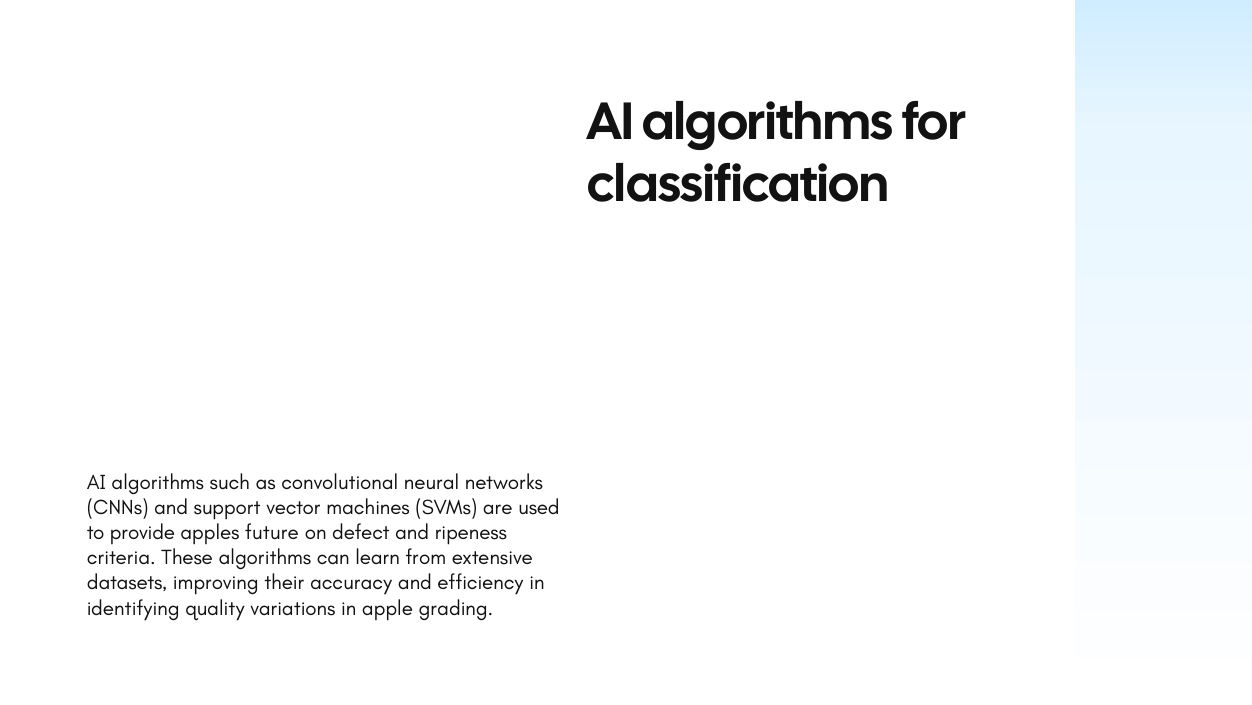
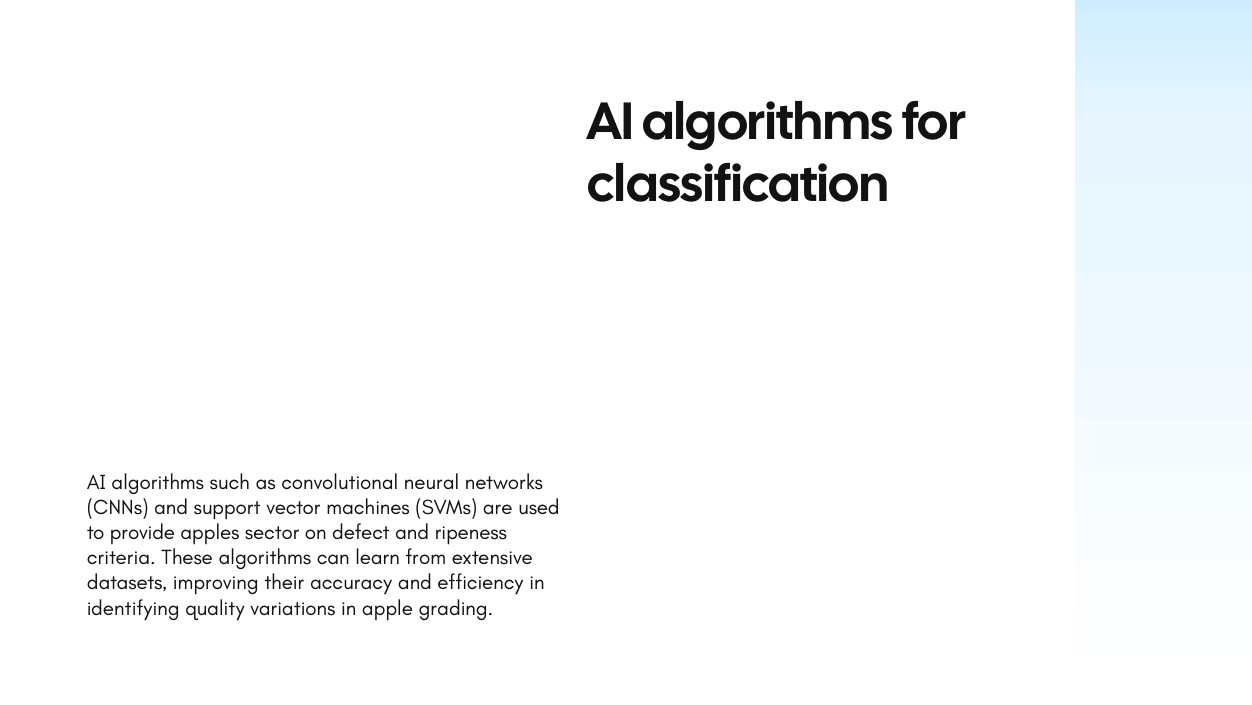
future: future -> sector (272, 532)
